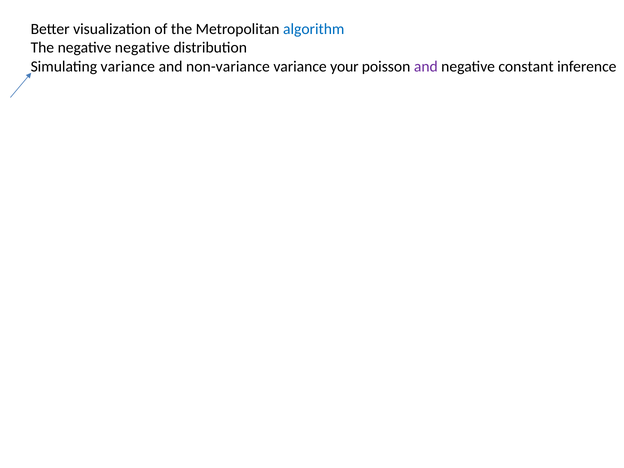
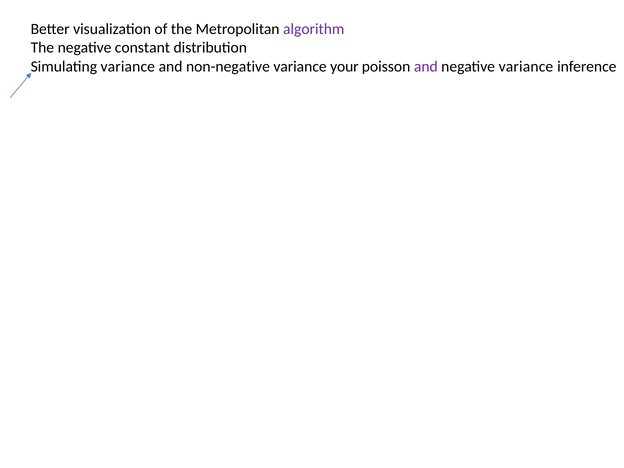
algorithm colour: blue -> purple (314, 29)
negative negative: negative -> constant (142, 48)
non-variance: non-variance -> non-negative (228, 67)
negative constant: constant -> variance (526, 67)
